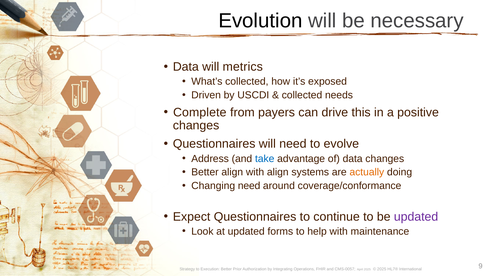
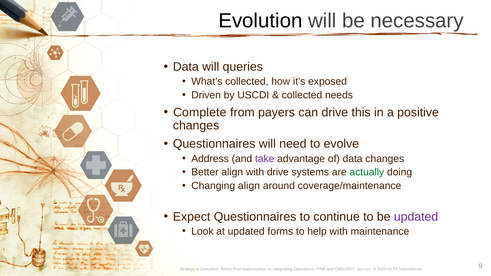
metrics: metrics -> queries (243, 67)
take colour: blue -> purple (265, 159)
with align: align -> drive (278, 172)
actually colour: orange -> green (367, 172)
Changing need: need -> align (249, 186)
coverage/conformance: coverage/conformance -> coverage/maintenance (350, 186)
